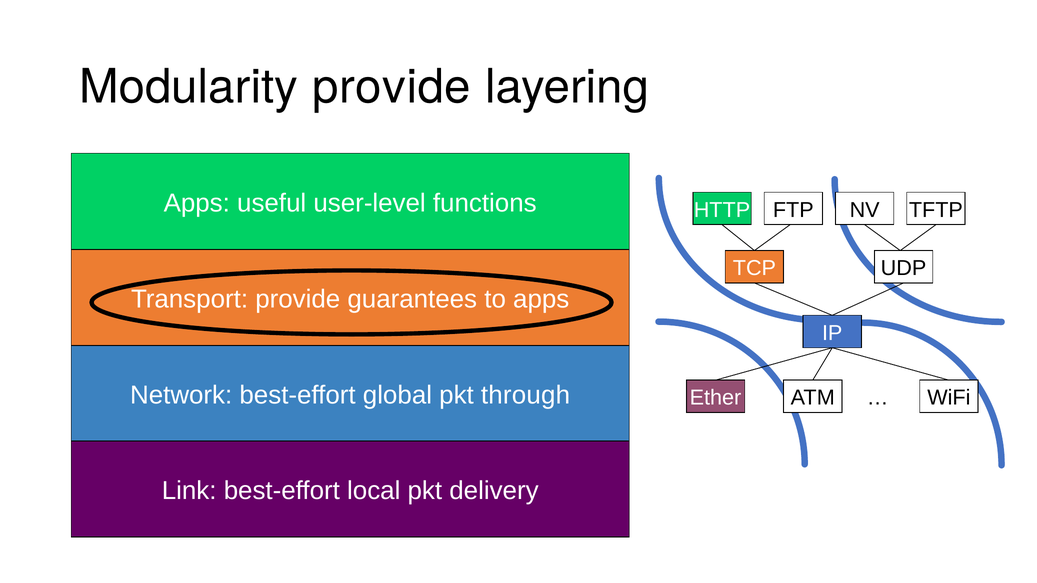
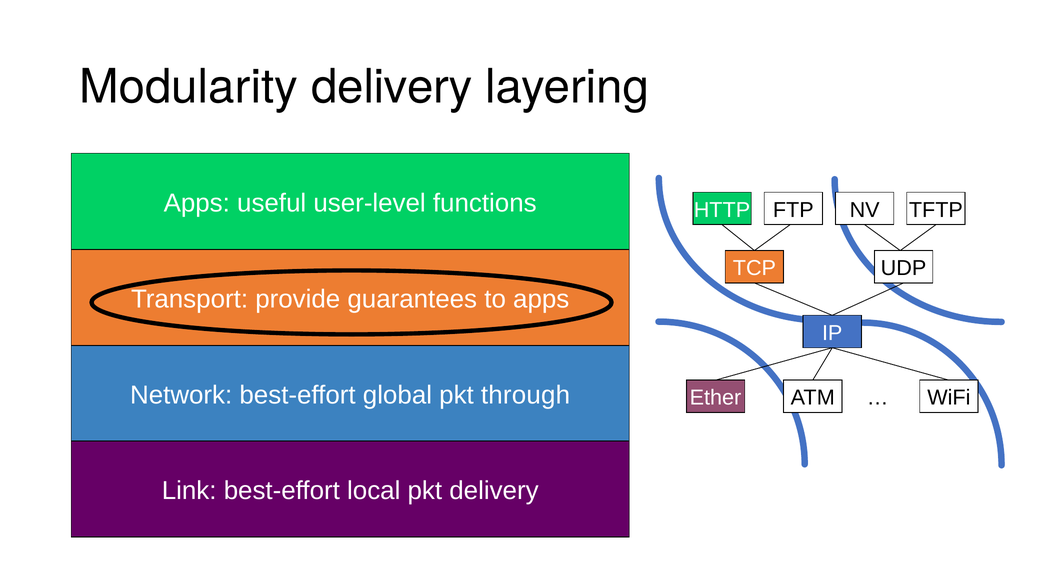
Modularity provide: provide -> delivery (392, 87)
